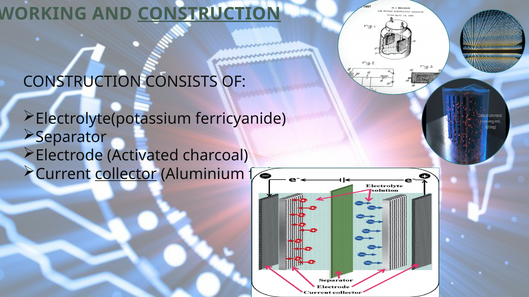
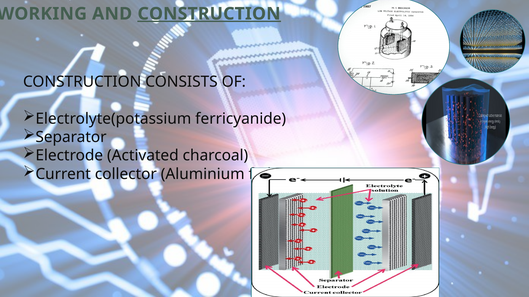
collector underline: present -> none (126, 174)
